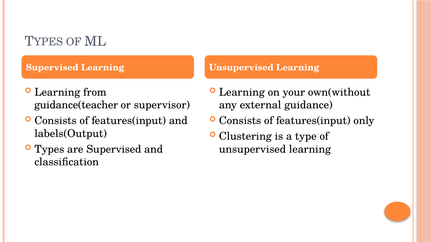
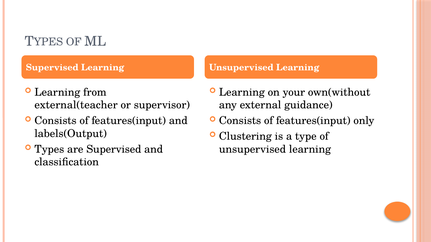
guidance(teacher: guidance(teacher -> external(teacher (76, 105)
